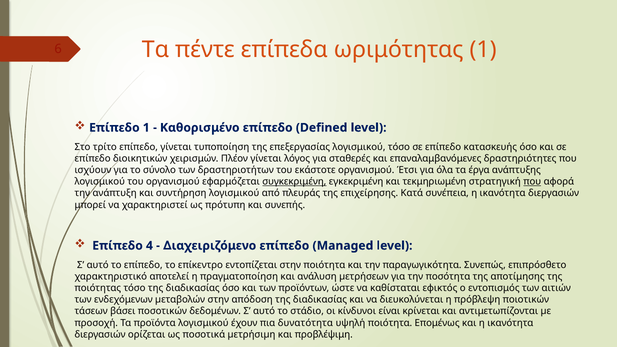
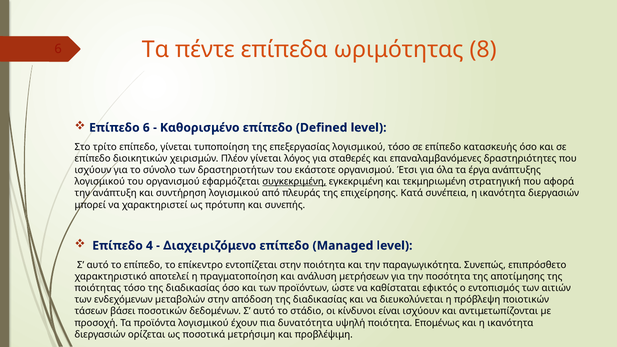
ωριμότητας 1: 1 -> 8 (483, 49)
Επίπεδο 1: 1 -> 6 (146, 128)
που underline: present -> none (532, 182)
είναι κρίνεται: κρίνεται -> ισχύουν (421, 311)
